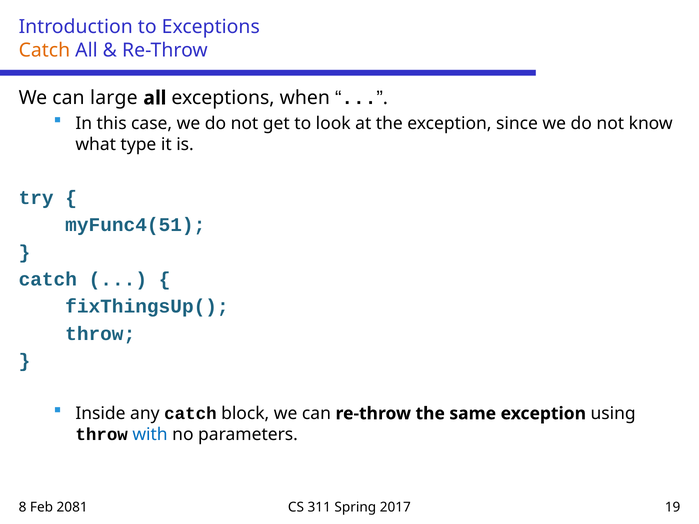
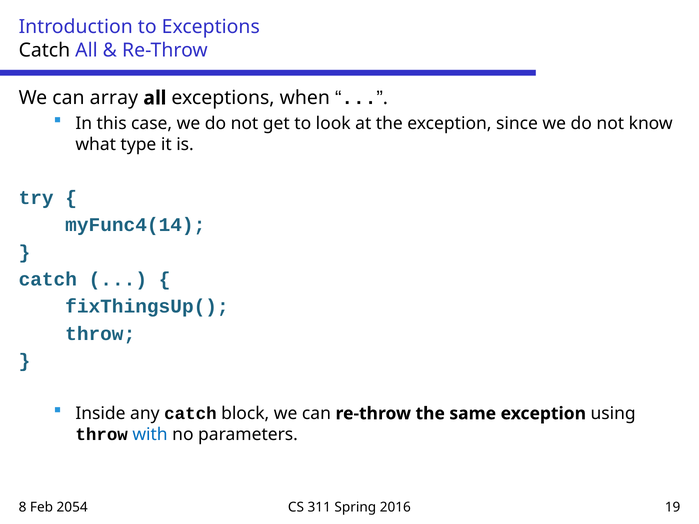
Catch colour: orange -> black (44, 50)
large: large -> array (114, 98)
myFunc4(51: myFunc4(51 -> myFunc4(14 (135, 225)
2081: 2081 -> 2054 (72, 508)
2017: 2017 -> 2016 (395, 508)
